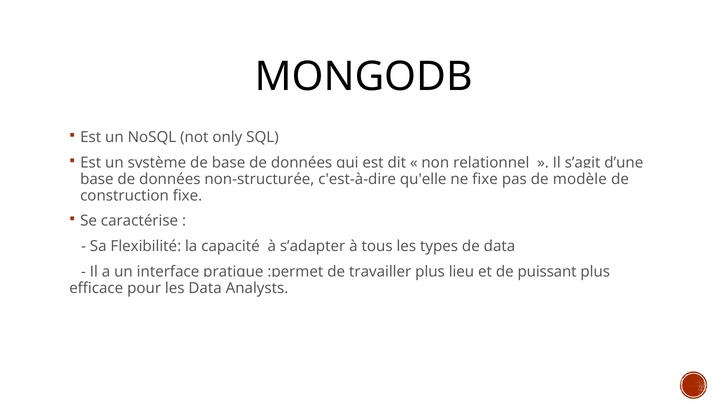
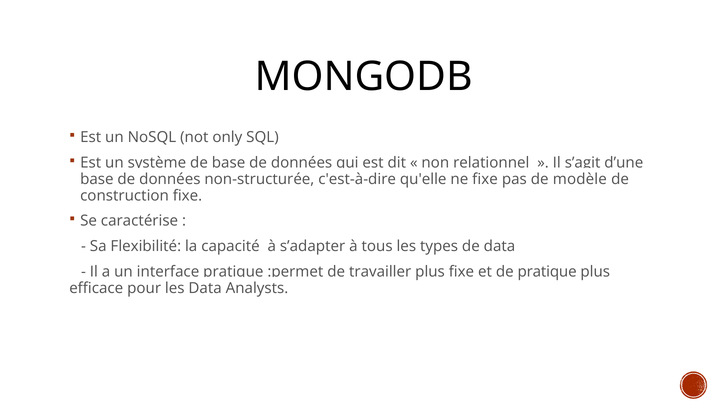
plus lieu: lieu -> fixe (461, 272)
de puissant: puissant -> pratique (547, 272)
